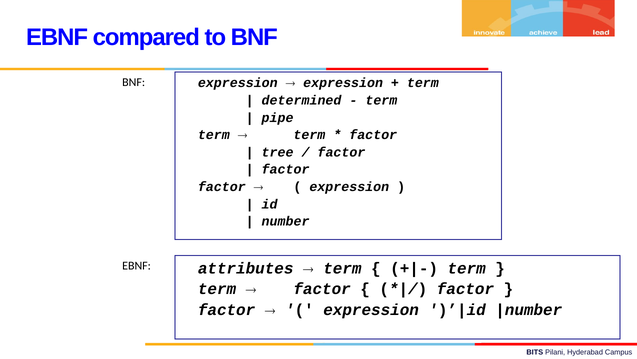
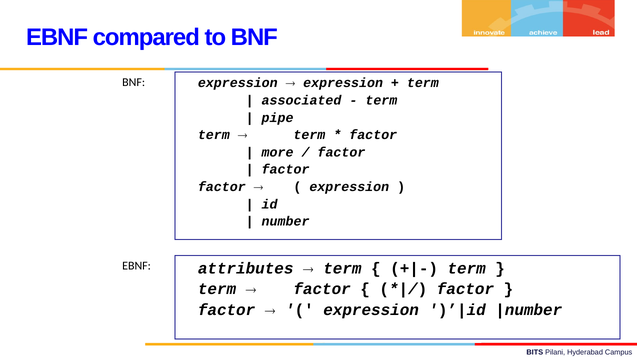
determined: determined -> associated (302, 100)
tree: tree -> more (278, 152)
